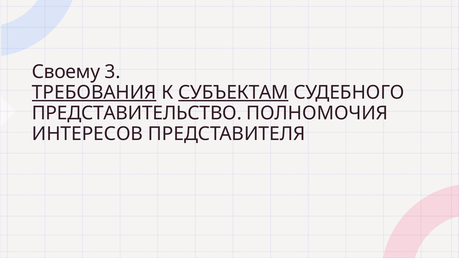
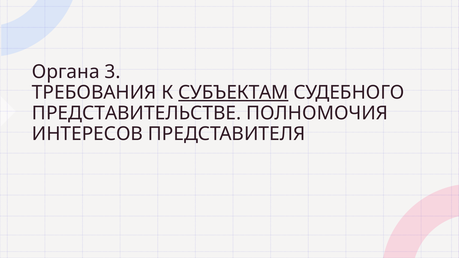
Своему: Своему -> Органа (66, 72)
ТРЕБОВАНИЯ underline: present -> none (94, 93)
ПРЕДСТАВИТЕЛЬСТВО: ПРЕДСТАВИТЕЛЬСТВО -> ПРЕДСТАВИТЕЛЬСТВЕ (137, 113)
